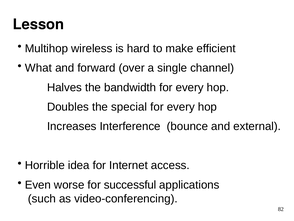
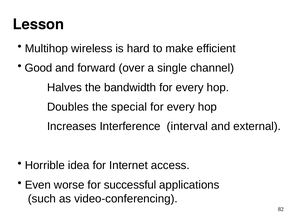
What: What -> Good (39, 68)
bounce: bounce -> interval (187, 126)
